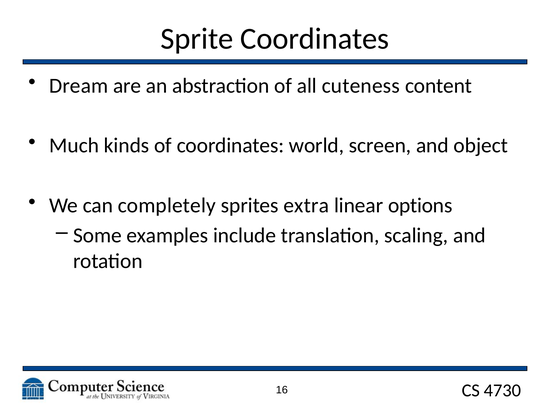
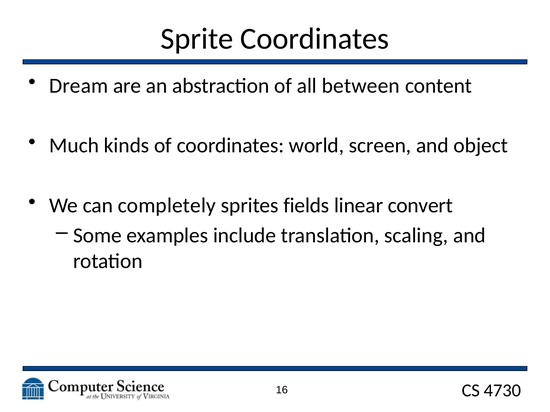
cuteness: cuteness -> between (361, 86)
extra: extra -> fields (306, 206)
options: options -> convert (420, 206)
